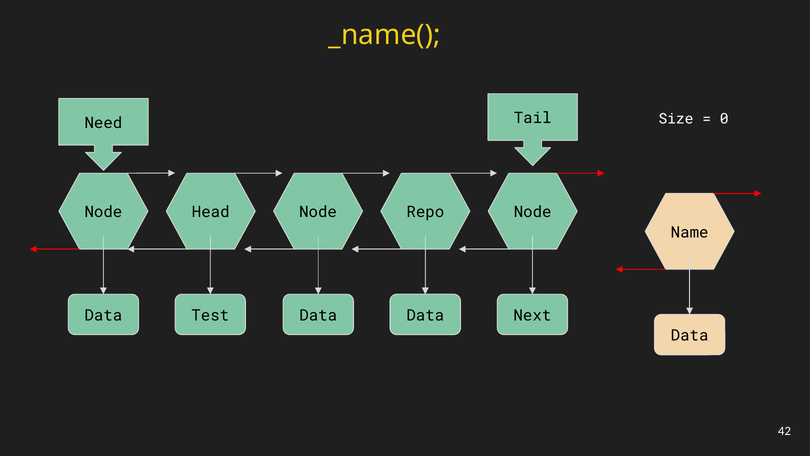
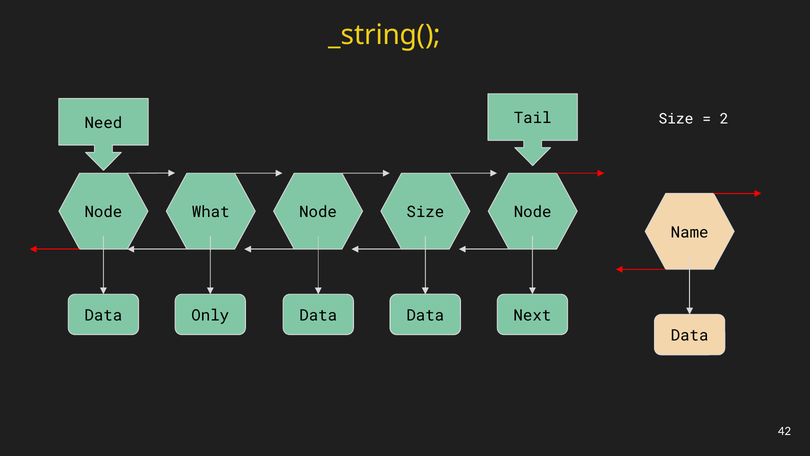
_name(: _name( -> _string( (385, 35)
0: 0 -> 2 (724, 119)
Head: Head -> What (211, 212)
Node Repo: Repo -> Size (425, 212)
Test: Test -> Only (210, 315)
